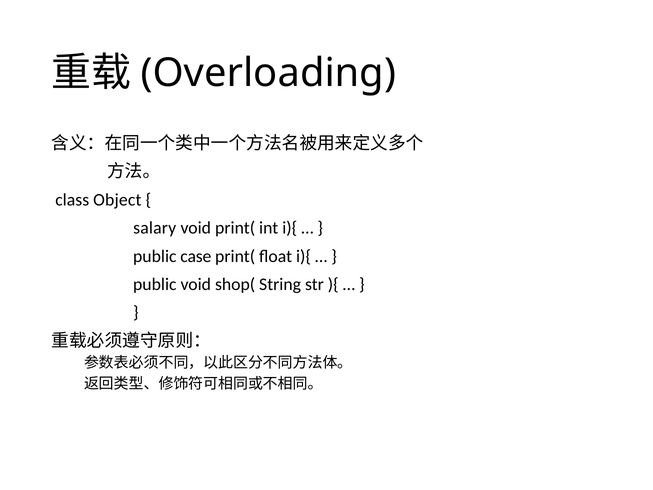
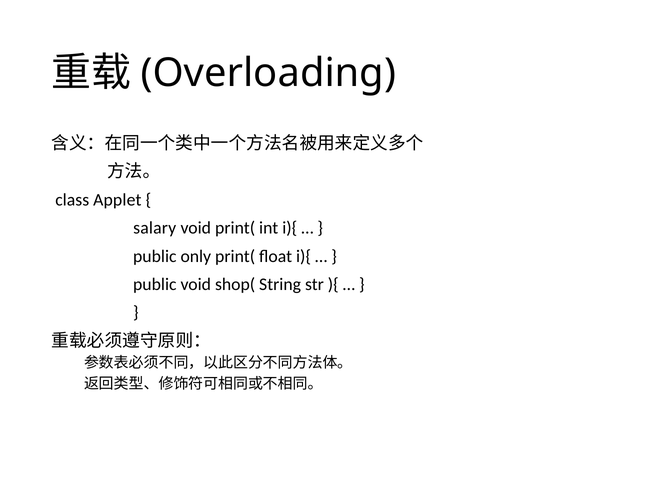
Object: Object -> Applet (117, 200)
case: case -> only (196, 256)
